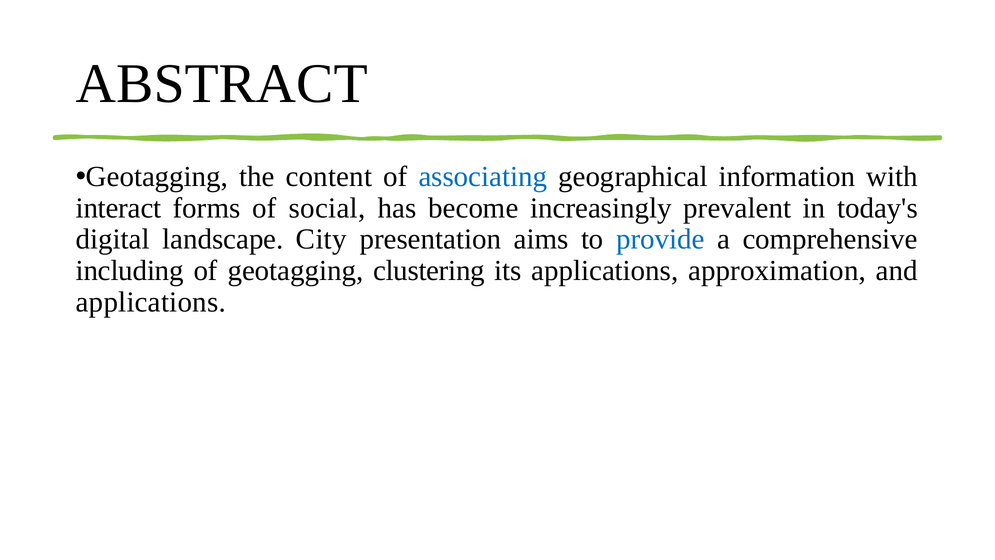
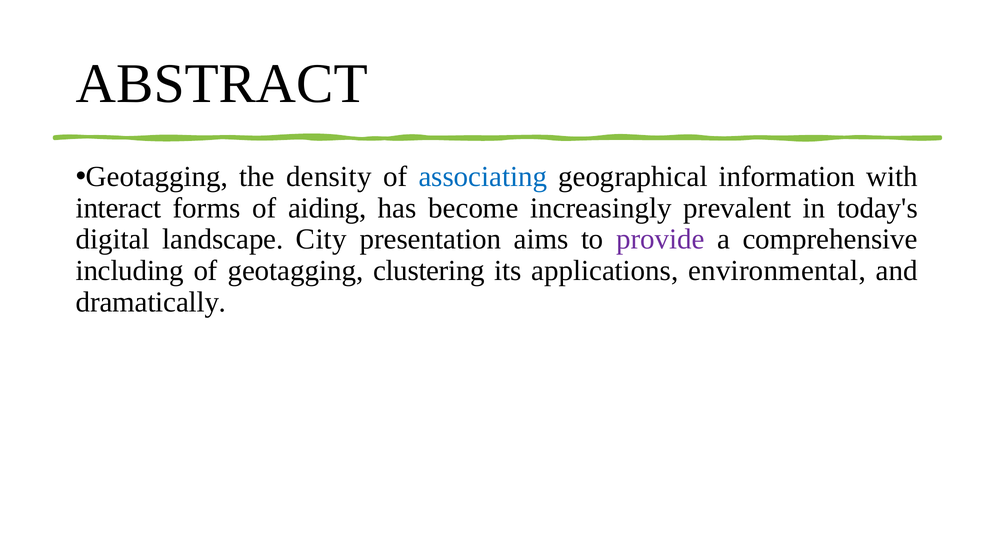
content: content -> density (329, 177)
social: social -> aiding (327, 208)
provide colour: blue -> purple (660, 239)
approximation: approximation -> environmental (777, 270)
applications: applications -> dramatically (151, 302)
